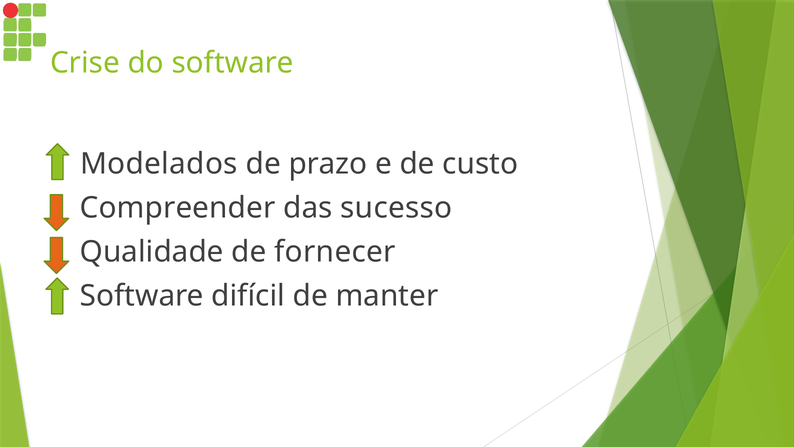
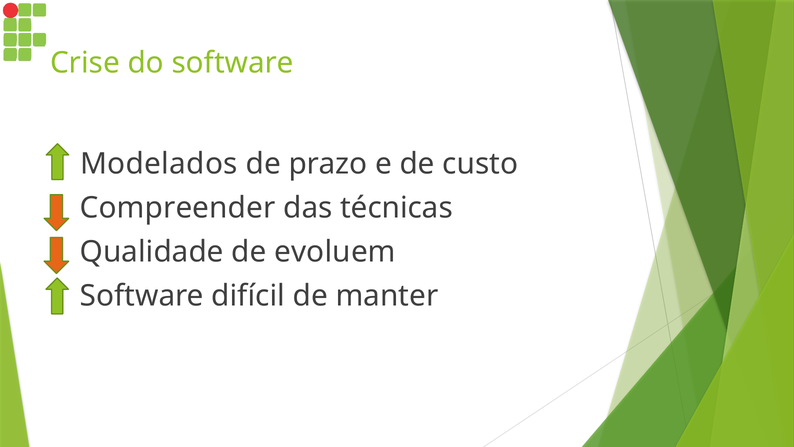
sucesso: sucesso -> técnicas (397, 208)
fornecer: fornecer -> evoluem (335, 252)
